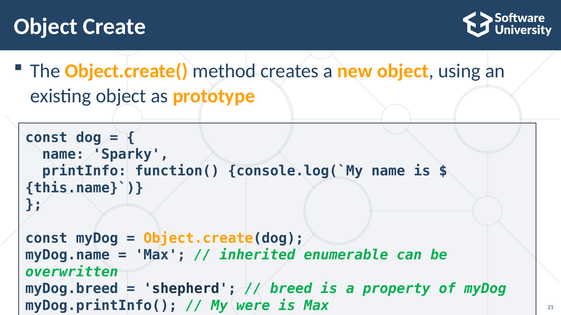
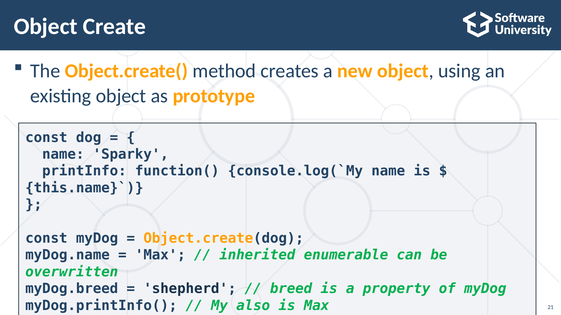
were: were -> also (253, 306)
